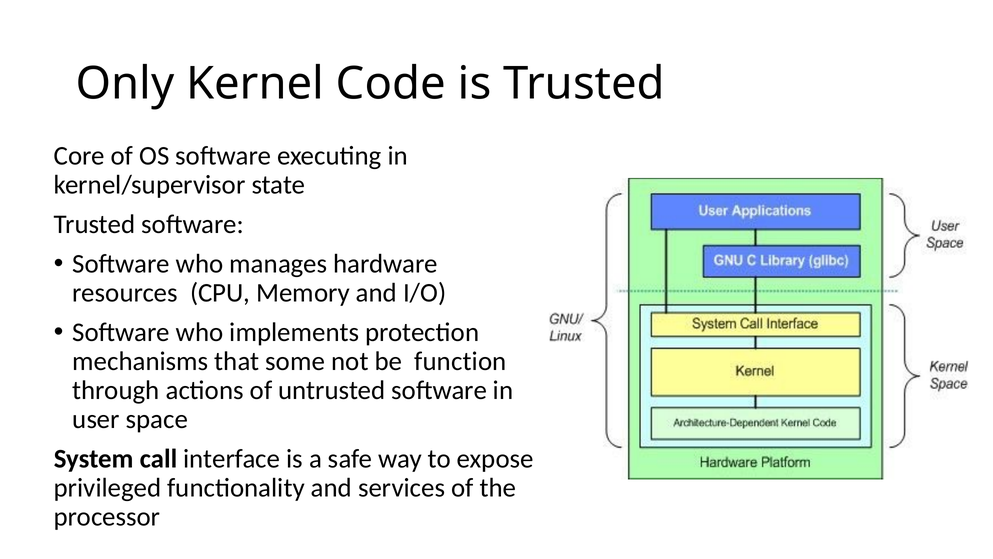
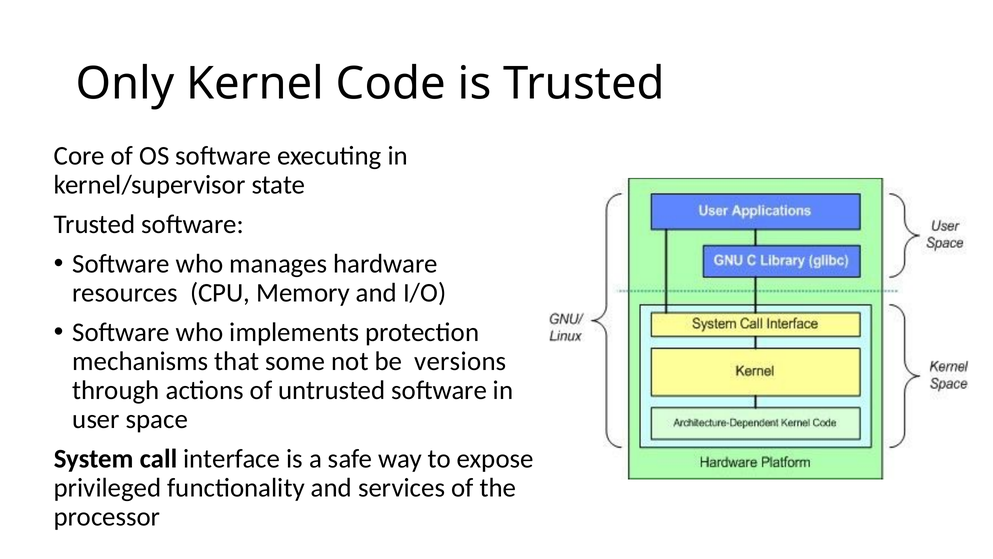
function: function -> versions (460, 361)
